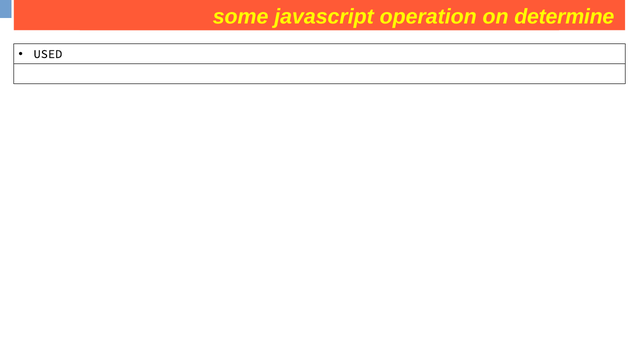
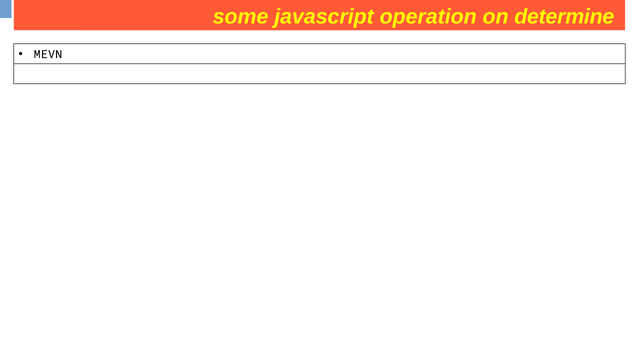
USED: USED -> MEVN (48, 54)
